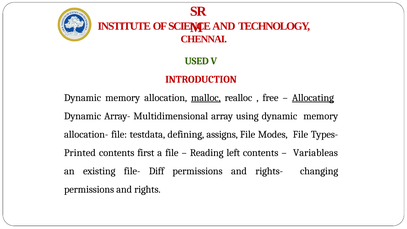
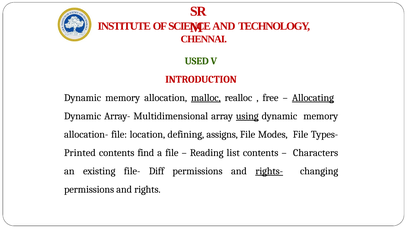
using underline: none -> present (247, 116)
testdata: testdata -> location (147, 134)
first: first -> find (146, 153)
left: left -> list (233, 153)
Variableas: Variableas -> Characters (316, 153)
rights- underline: none -> present (269, 171)
